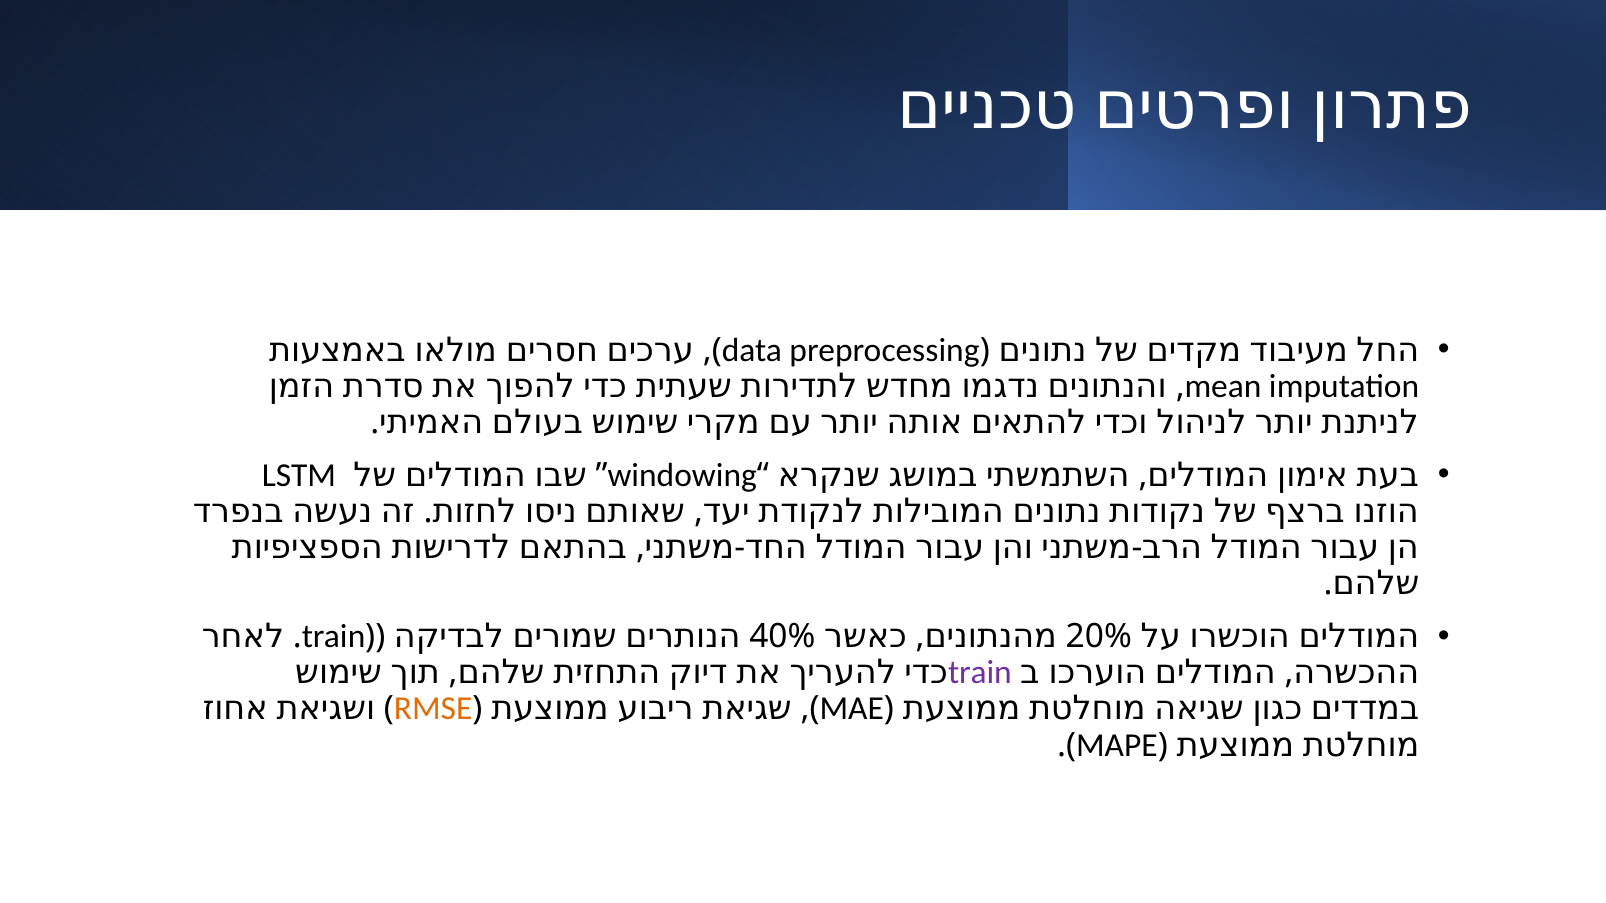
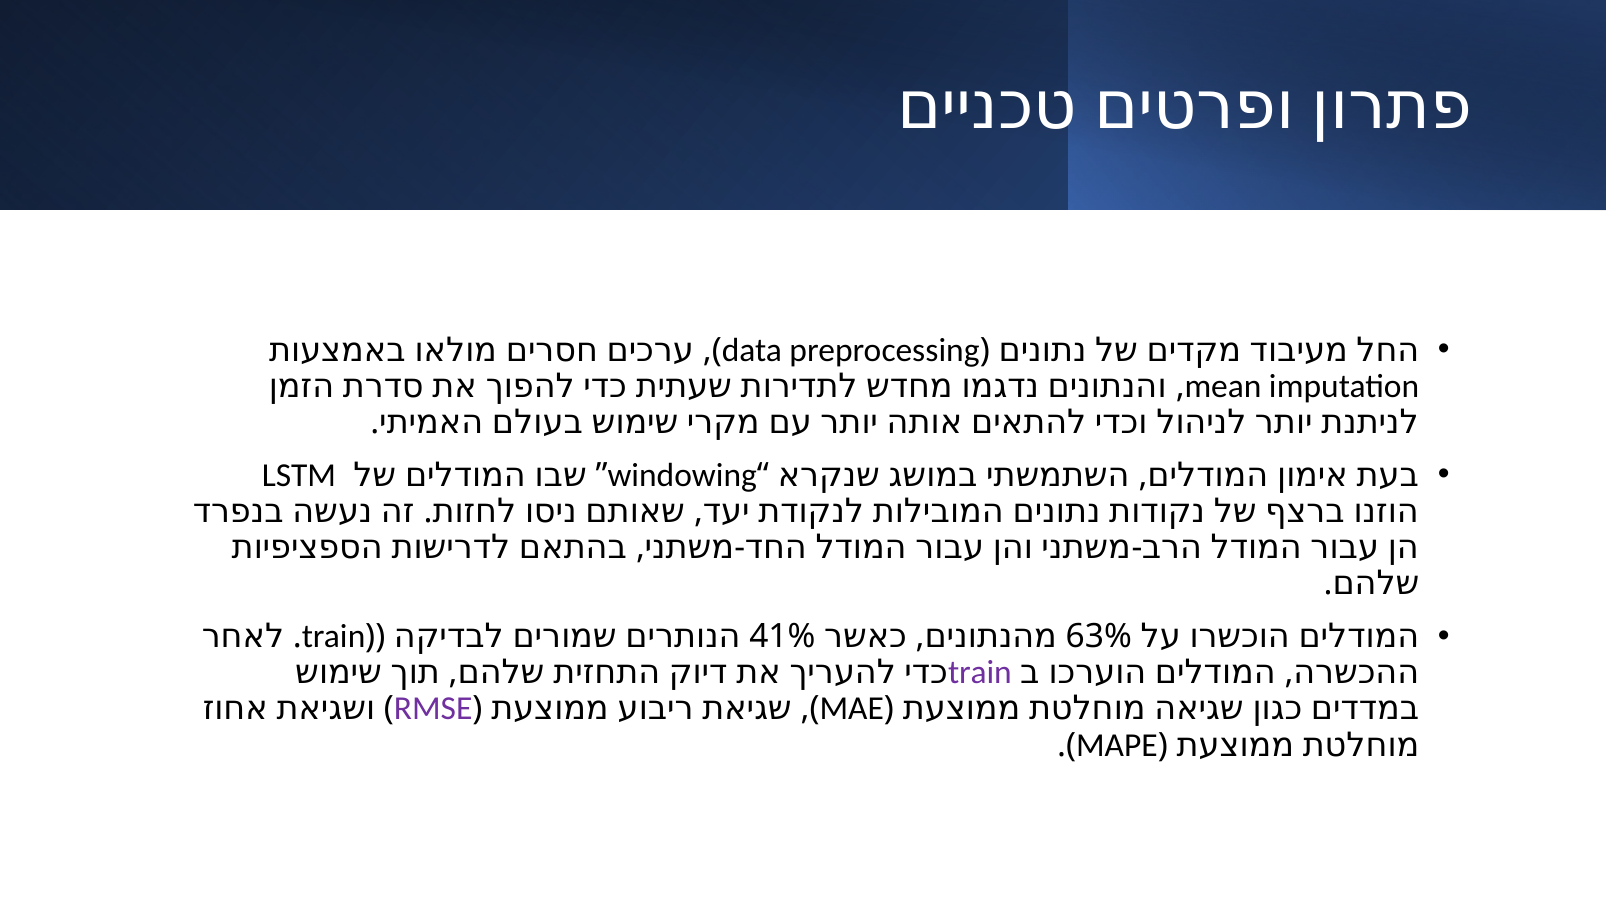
40%: 40% -> 41% (782, 637)
20%: 20% -> 63% (1099, 637)
RMSE colour: orange -> purple (433, 709)
